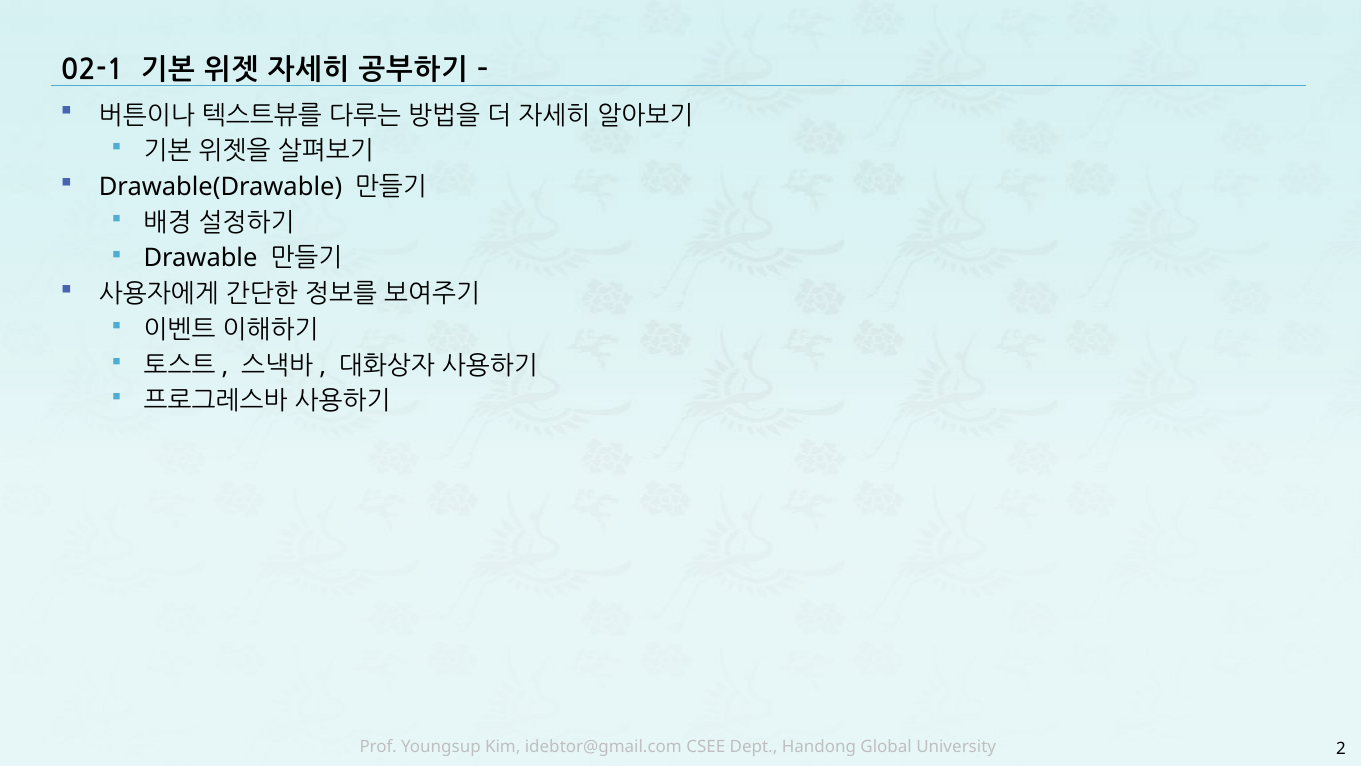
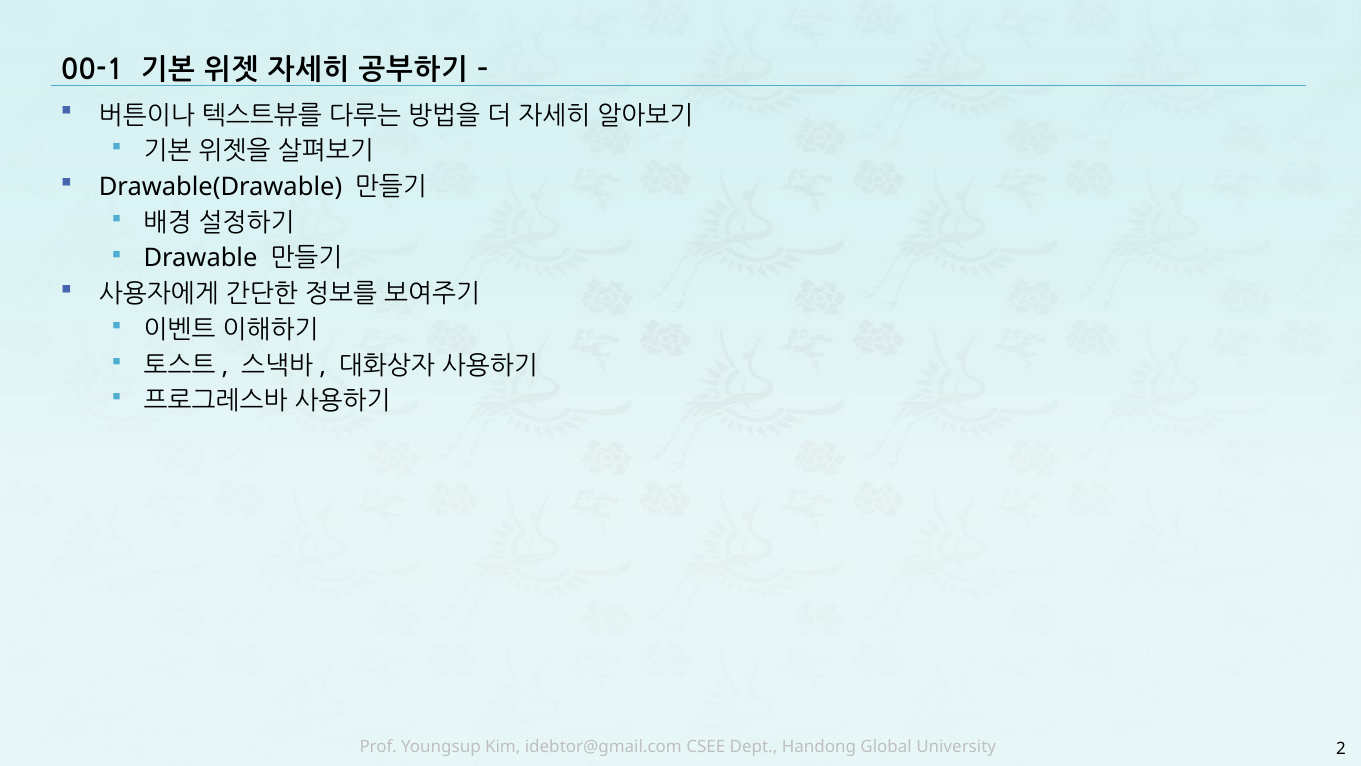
02-1: 02-1 -> 00-1 (93, 70)
